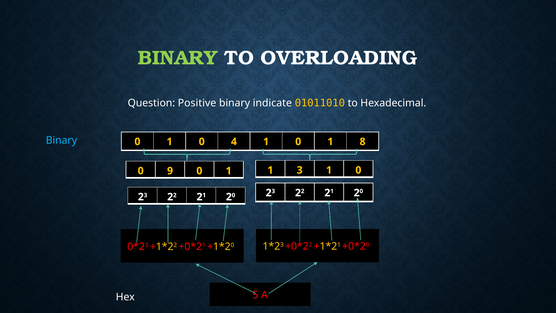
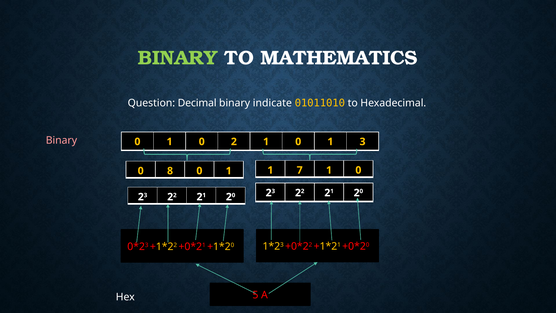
OVERLOADING: OVERLOADING -> MATHEMATICS (339, 58)
Positive: Positive -> Decimal (197, 103)
Binary colour: light blue -> pink (61, 140)
4: 4 -> 2 (234, 142)
8: 8 -> 3 (363, 142)
3: 3 -> 7 (300, 170)
9: 9 -> 8 (170, 171)
